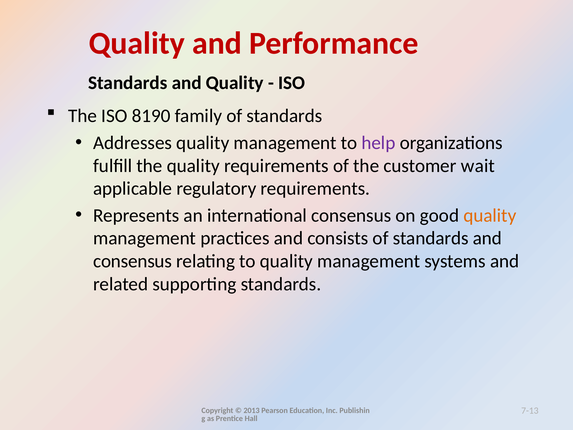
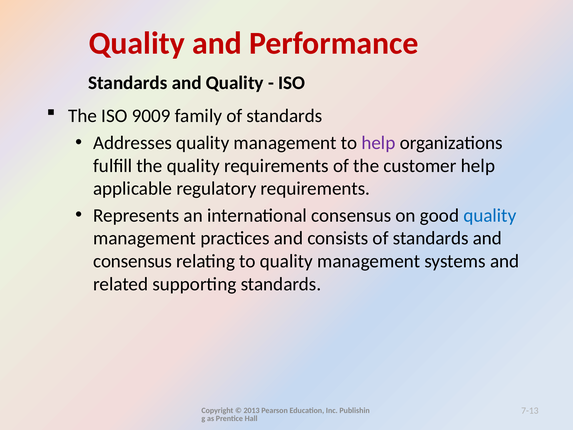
8190: 8190 -> 9009 (151, 116)
customer wait: wait -> help (478, 166)
quality colour: orange -> blue (490, 215)
